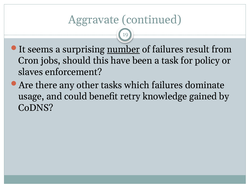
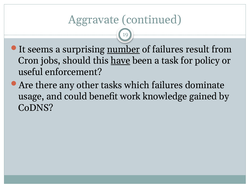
have underline: none -> present (120, 61)
slaves: slaves -> useful (31, 72)
retry: retry -> work (130, 96)
